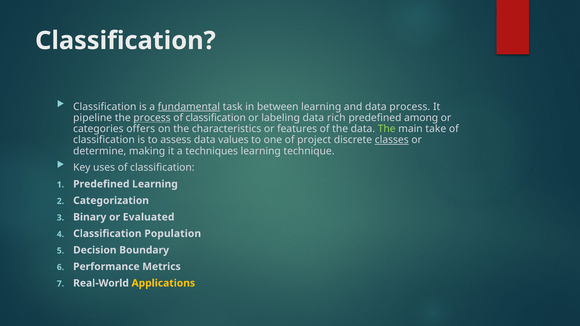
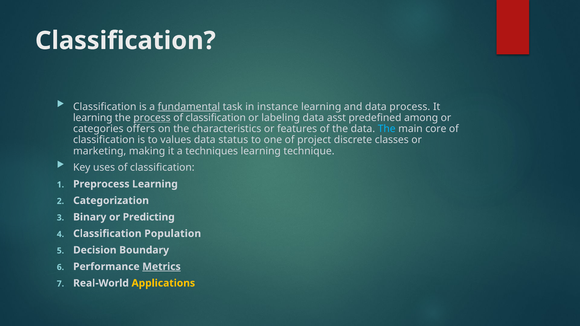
between: between -> instance (278, 107)
pipeline: pipeline -> learning (93, 118)
rich: rich -> asst (336, 118)
The colour: light green -> light blue (387, 129)
take: take -> core (436, 129)
assess: assess -> values (176, 140)
values: values -> status (233, 140)
classes underline: present -> none (392, 140)
determine: determine -> marketing (100, 151)
Predefined: Predefined -> Preprocess (101, 184)
Evaluated: Evaluated -> Predicting (149, 217)
Metrics underline: none -> present (162, 267)
